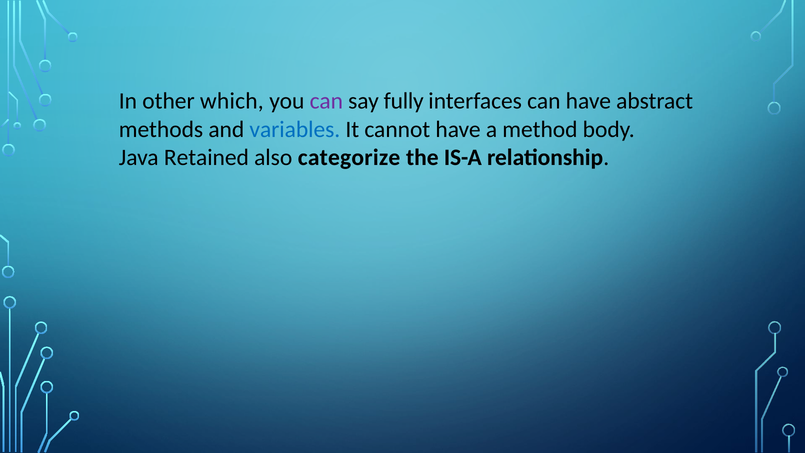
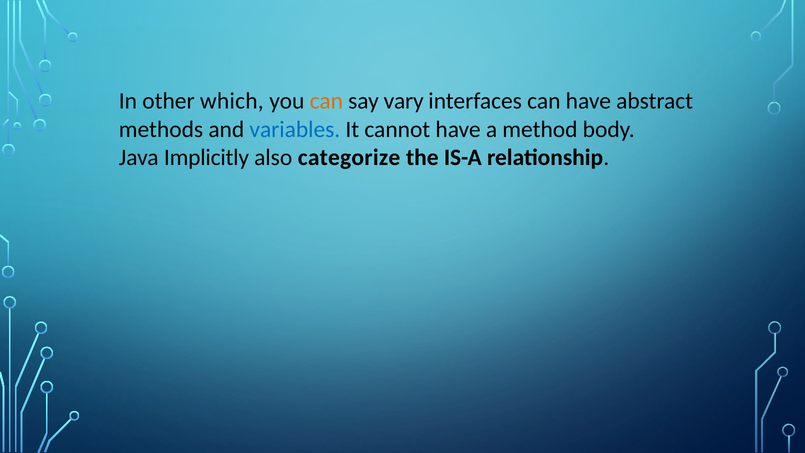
can colour: purple -> orange (326, 101)
fully: fully -> vary (404, 101)
Retained: Retained -> Implicitly (206, 157)
